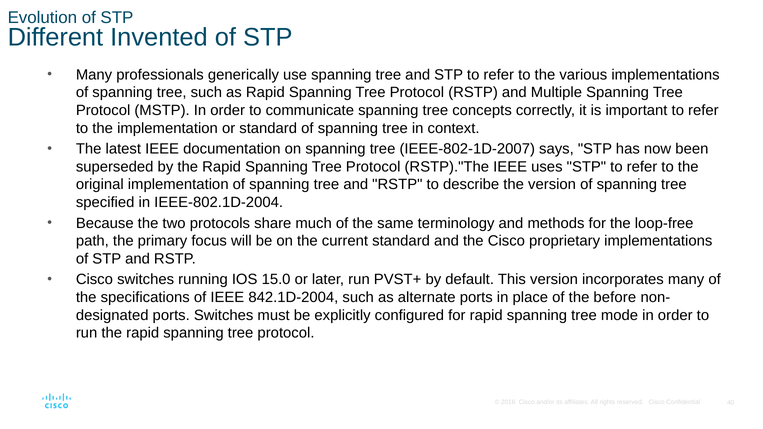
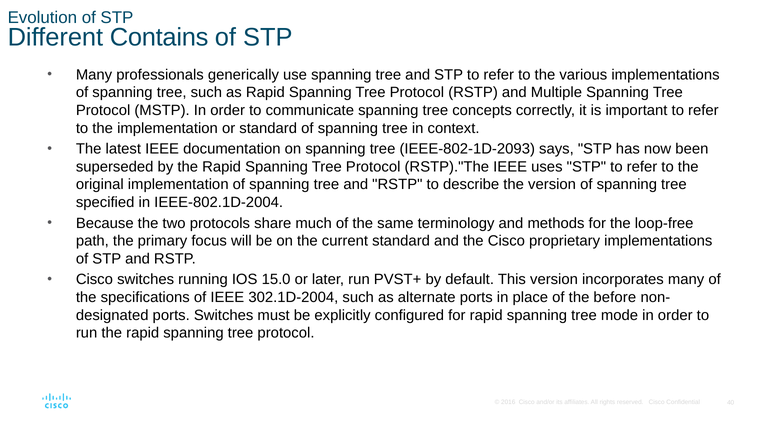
Invented: Invented -> Contains (159, 38)
IEEE-802-1D-2007: IEEE-802-1D-2007 -> IEEE-802-1D-2093 (467, 149)
842.1D-2004: 842.1D-2004 -> 302.1D-2004 (293, 298)
